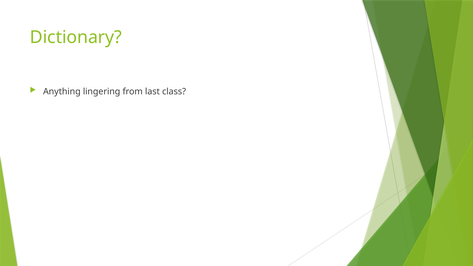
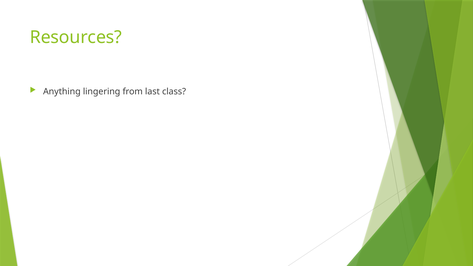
Dictionary: Dictionary -> Resources (76, 37)
